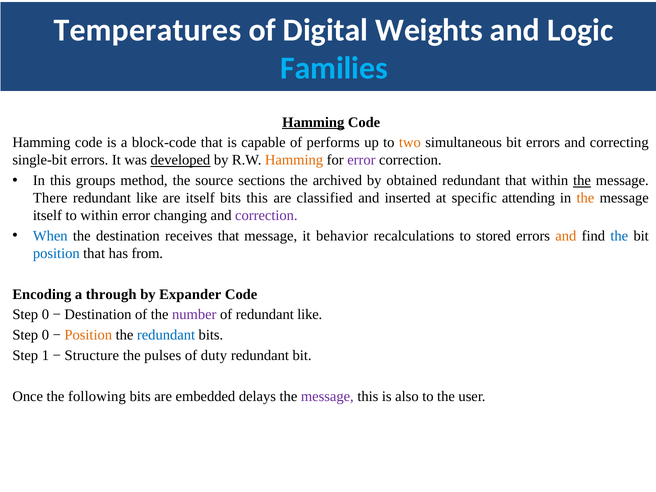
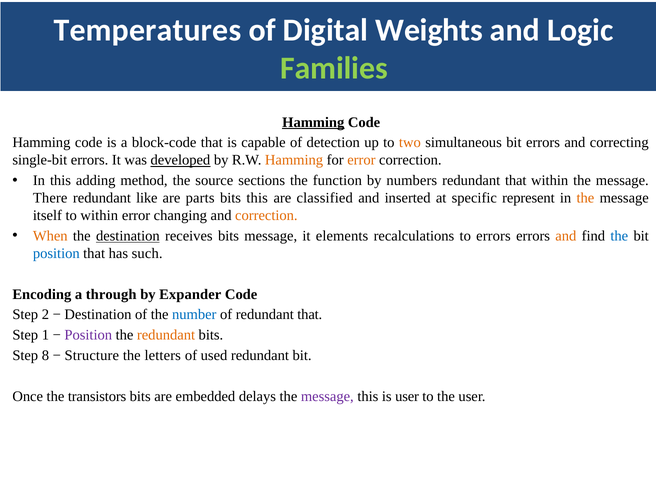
Families colour: light blue -> light green (334, 68)
performs: performs -> detection (333, 143)
error colour: purple -> orange (361, 160)
groups: groups -> adding (96, 181)
archived: archived -> function (337, 181)
obtained: obtained -> numbers (412, 181)
the underline: present -> none (582, 181)
are itself: itself -> parts (200, 198)
attending: attending -> represent (528, 198)
correction colour: purple -> orange (266, 216)
When colour: blue -> orange (50, 236)
destination underline: none -> present (128, 236)
receives that: that -> bits (228, 236)
behavior: behavior -> elements (342, 236)
to stored: stored -> errors (493, 236)
from: from -> such (147, 253)
0: 0 -> 2 (45, 315)
number colour: purple -> blue (194, 315)
of redundant like: like -> that (310, 315)
0: 0 -> 1 (45, 335)
Position colour: orange -> purple (88, 335)
redundant colour: blue -> orange (166, 335)
1: 1 -> 8 (45, 355)
pulses: pulses -> letters (163, 355)
duty: duty -> used (214, 355)
following: following -> transistors (97, 396)
is also: also -> user (407, 396)
